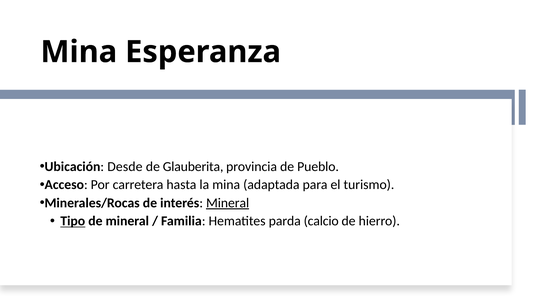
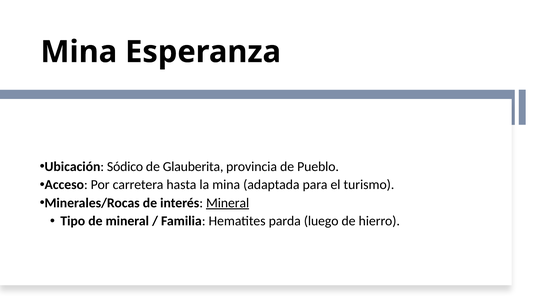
Desde: Desde -> Sódico (125, 167)
Tipo underline: present -> none (73, 221)
calcio: calcio -> luego (321, 221)
